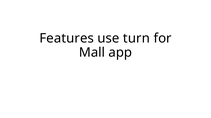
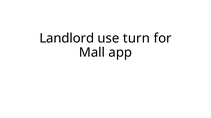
Features: Features -> Landlord (67, 39)
